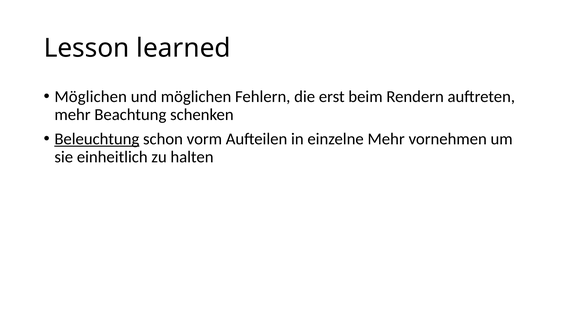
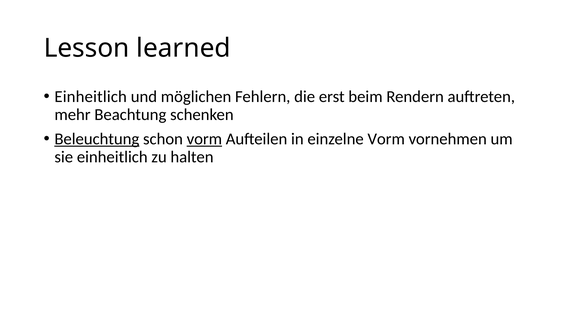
Möglichen: Möglichen -> Einheitlich (91, 97)
vorm underline: none -> present (204, 139)
einzelne Mehr: Mehr -> Vorm (386, 139)
